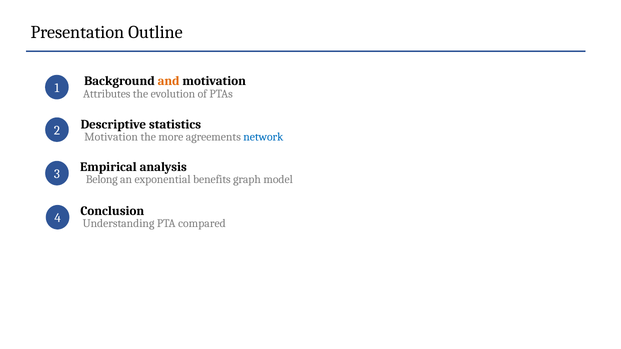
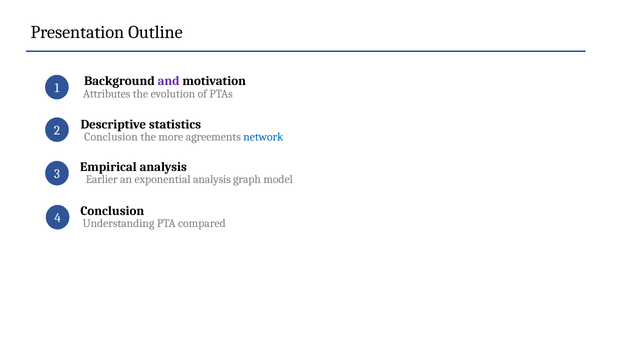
and colour: orange -> purple (169, 81)
Motivation: Motivation -> Conclusion (111, 137)
Belong: Belong -> Earlier (102, 179)
exponential benefits: benefits -> analysis (212, 179)
